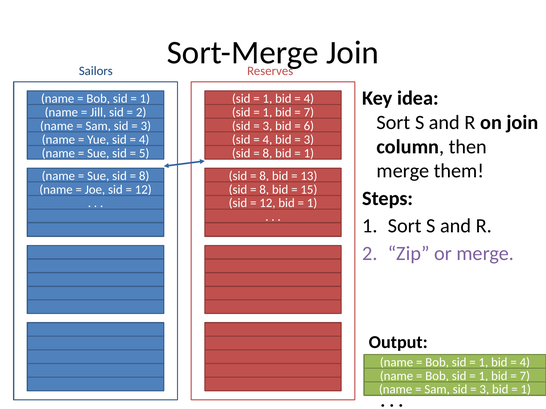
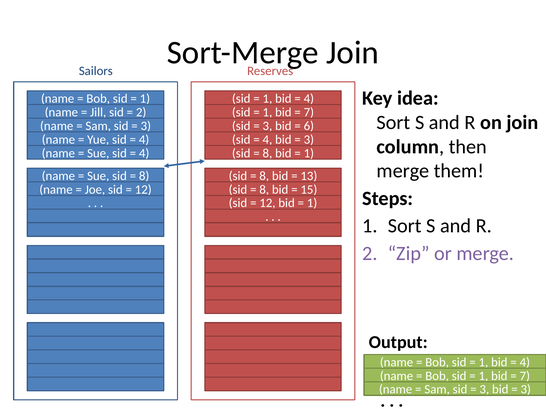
5: 5 -> 4 (144, 153)
1: 1 -> 3 (526, 390)
